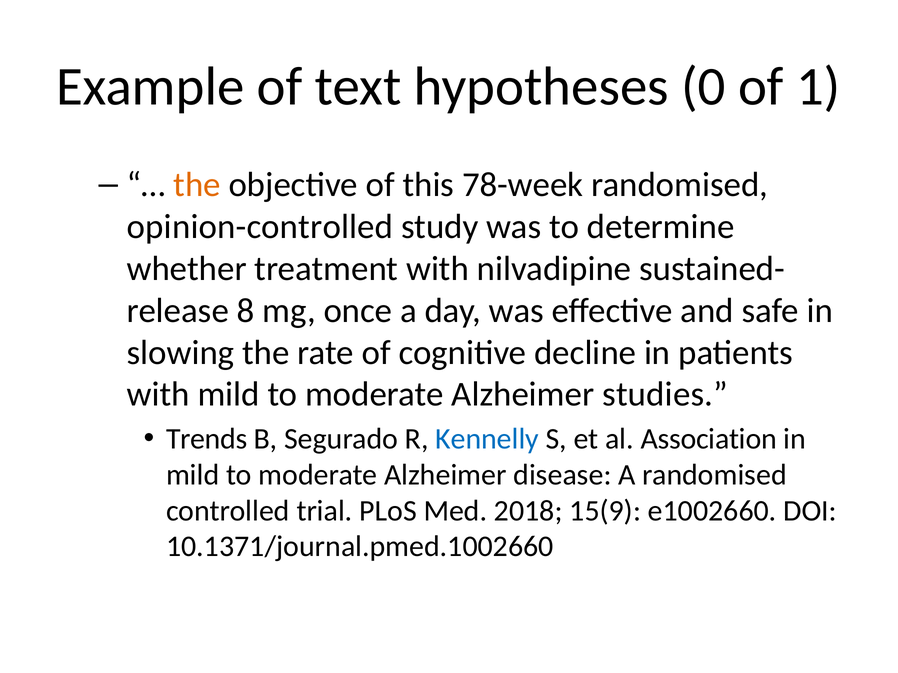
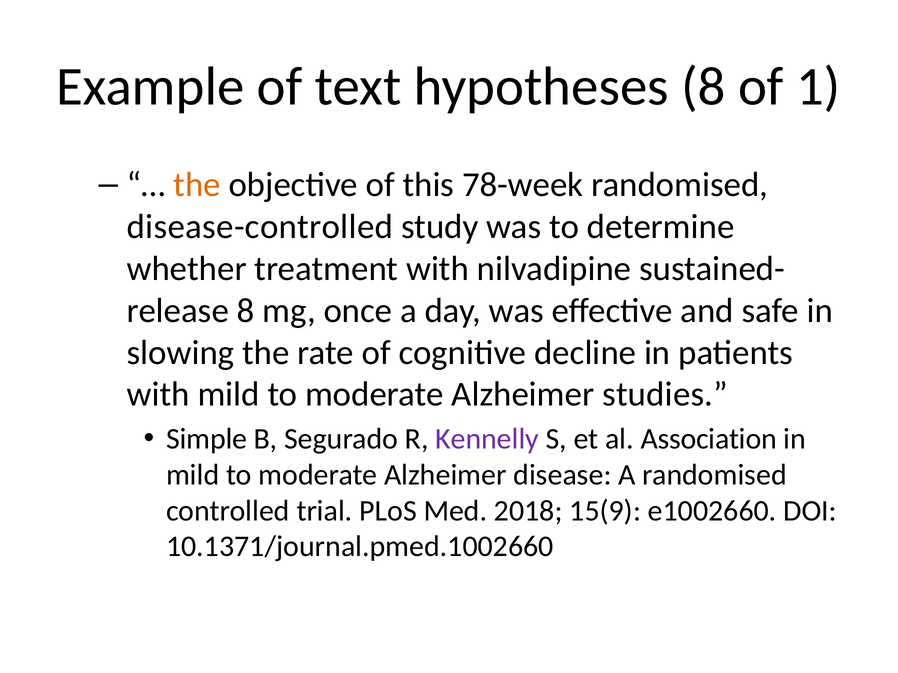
hypotheses 0: 0 -> 8 (703, 87)
opinion-controlled: opinion-controlled -> disease-controlled (260, 227)
Trends: Trends -> Simple (207, 439)
Kennelly colour: blue -> purple (487, 439)
